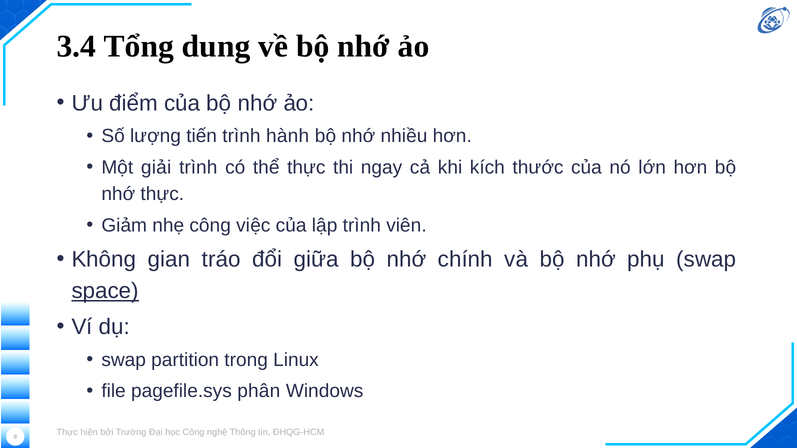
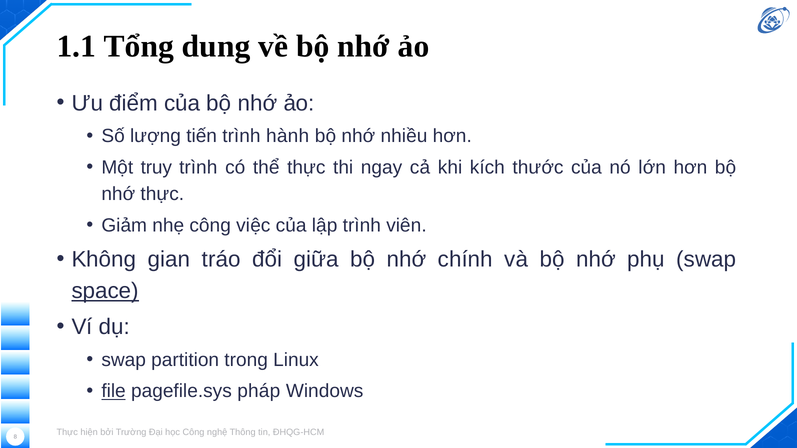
3.4: 3.4 -> 1.1 (76, 46)
giải: giải -> truy (156, 168)
file underline: none -> present (114, 391)
phân: phân -> pháp (259, 391)
